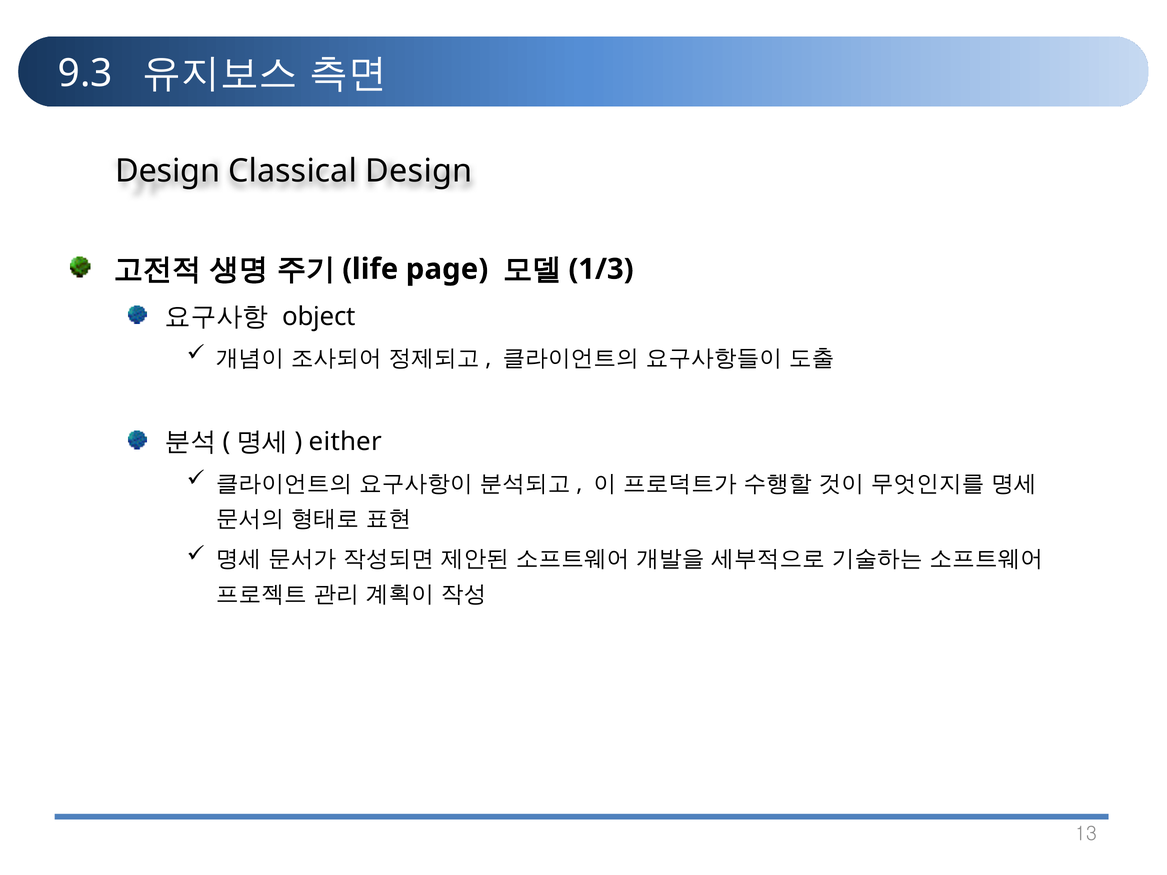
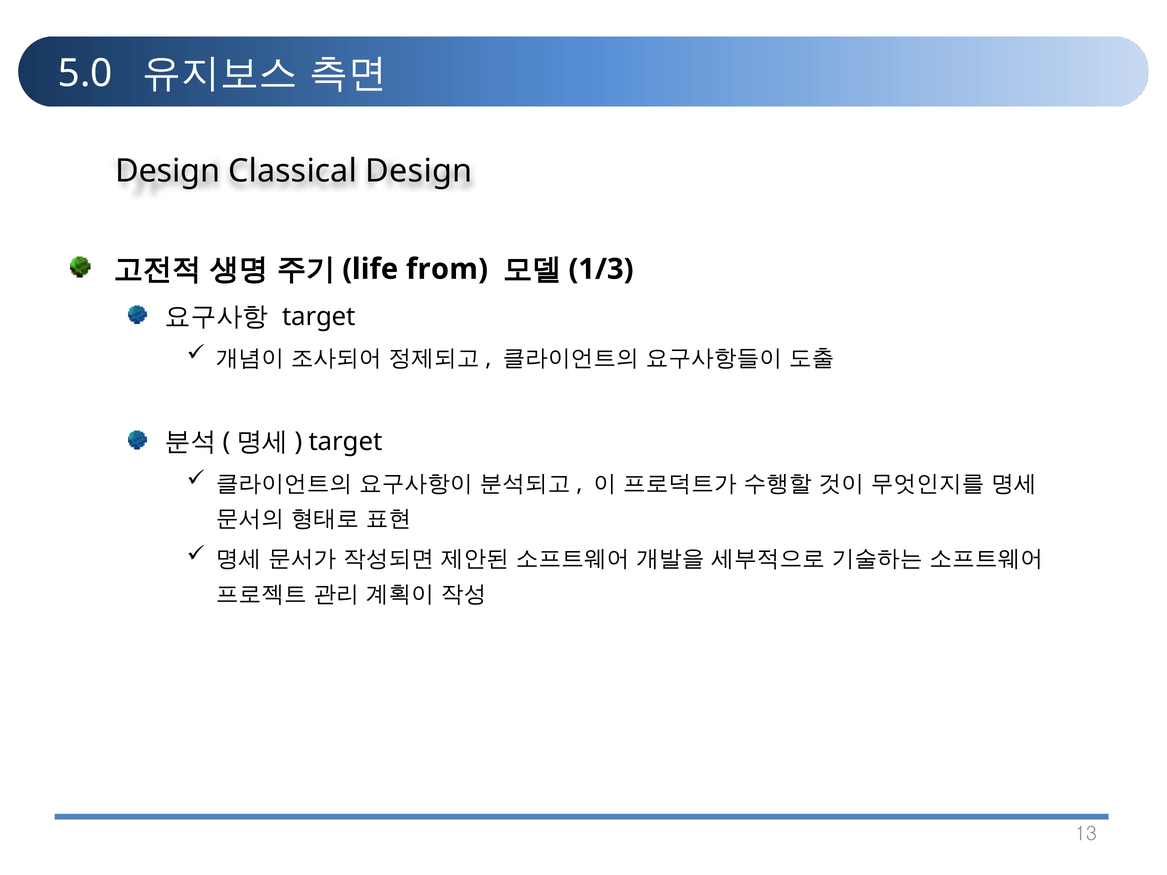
9.3: 9.3 -> 5.0 (85, 74)
page: page -> from (447, 269)
object: object -> target (319, 317)
either: either -> target (346, 442)
